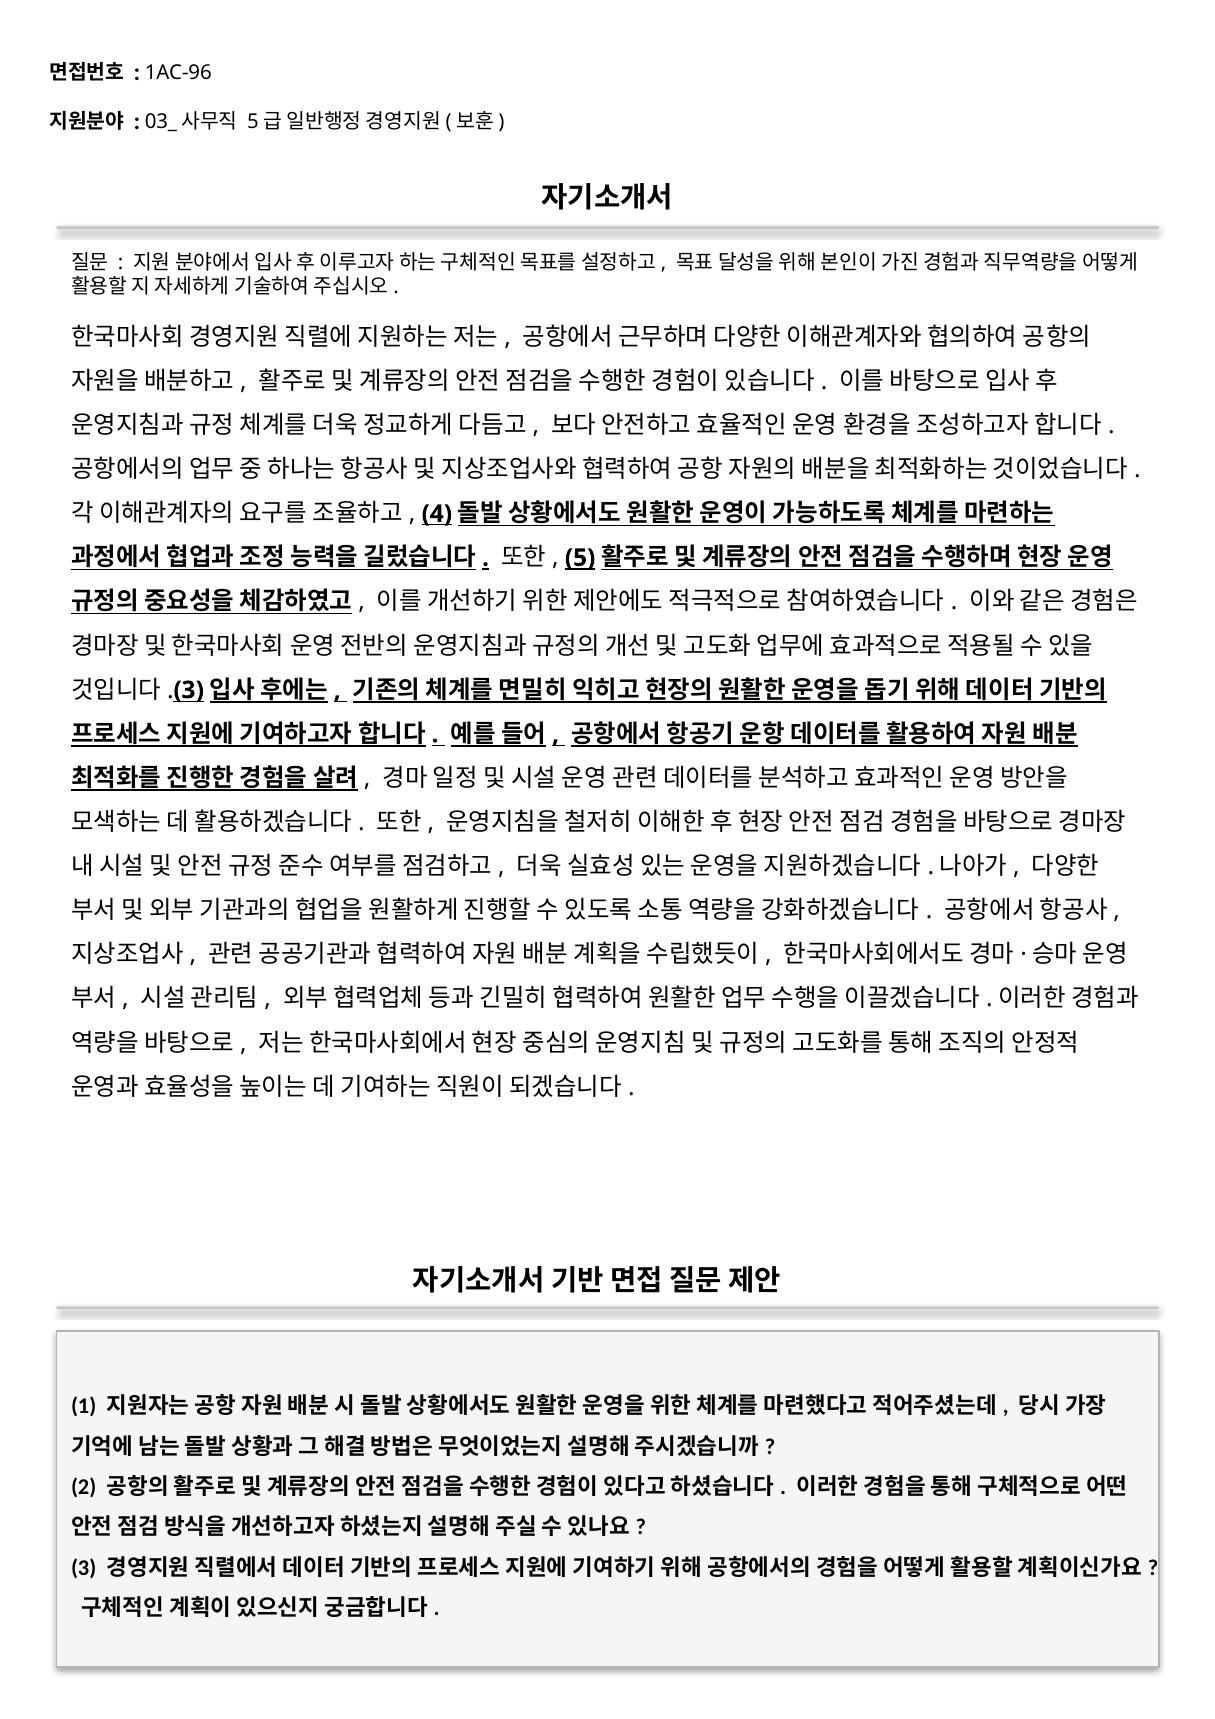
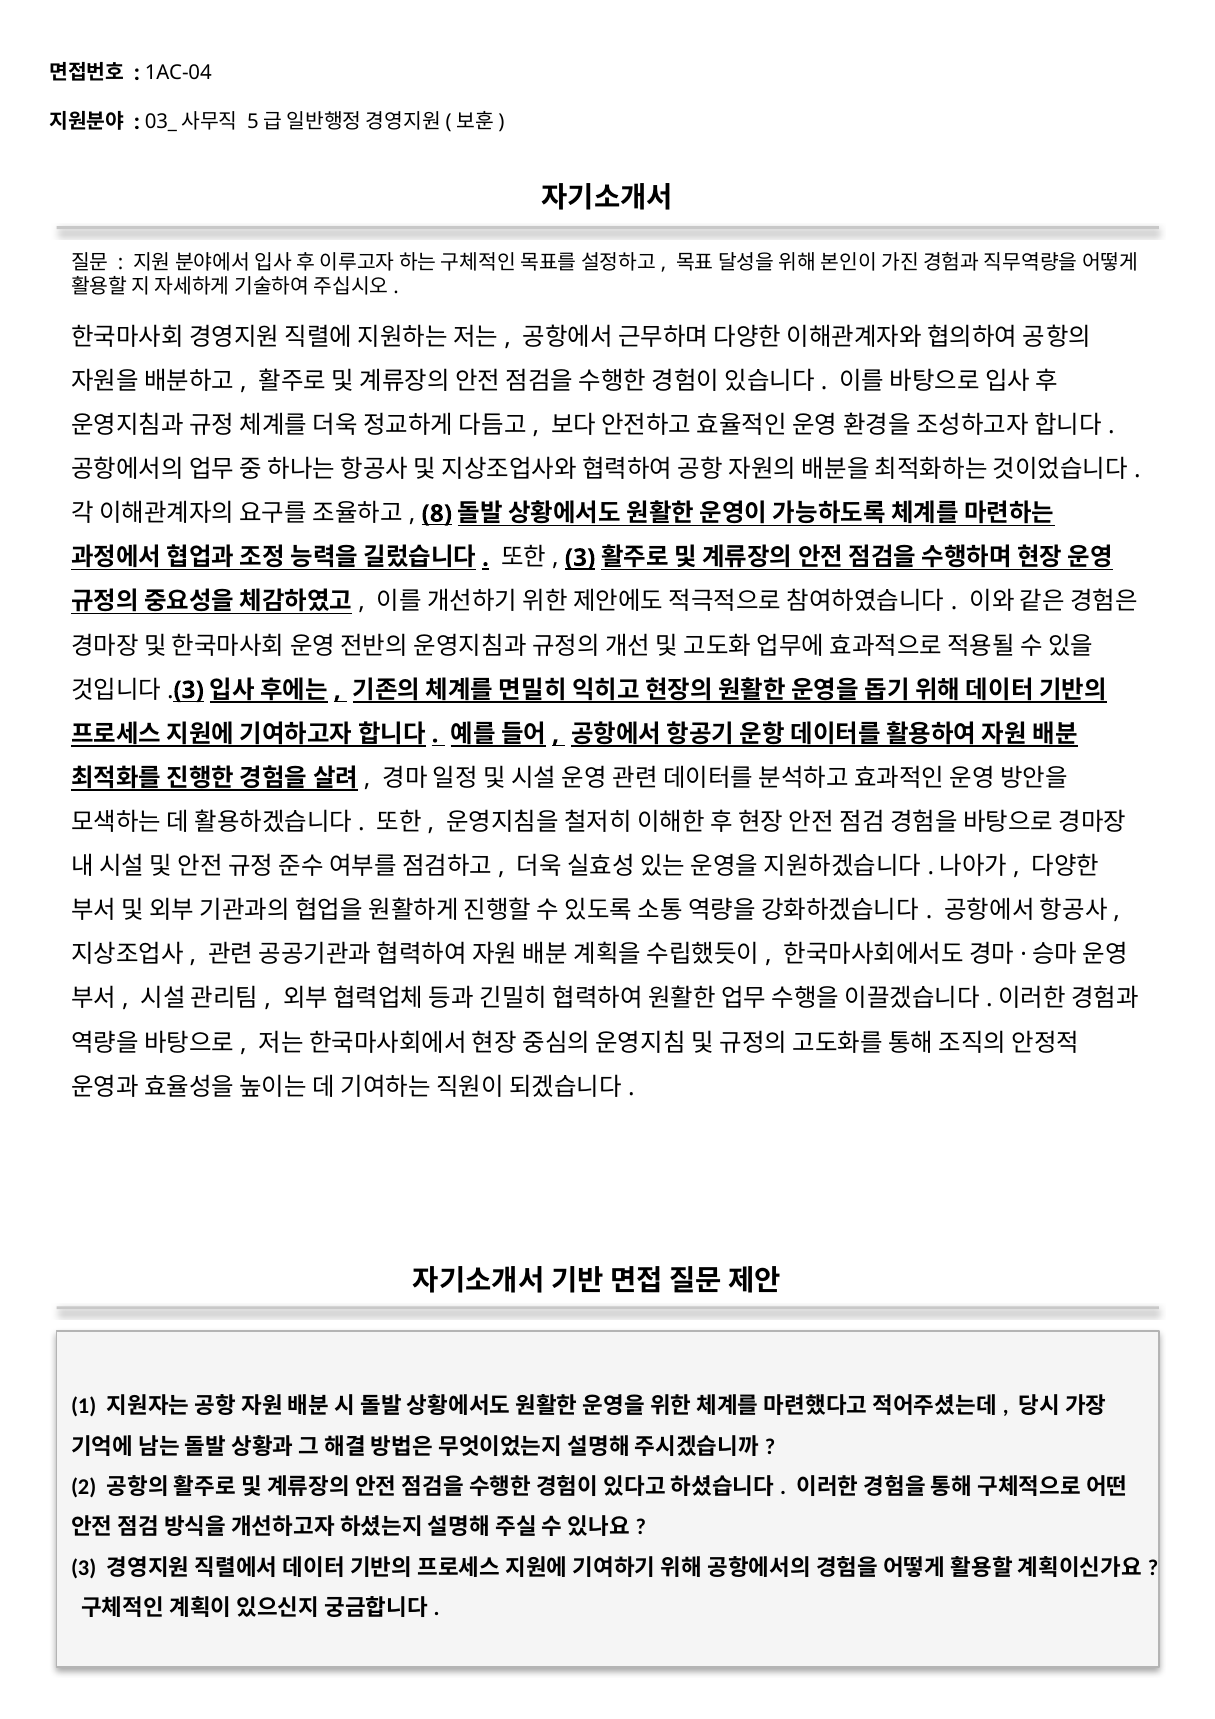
1AC-96: 1AC-96 -> 1AC-04 (178, 73)
4: 4 -> 8 (437, 514)
5: 5 -> 3 (580, 558)
